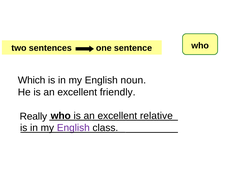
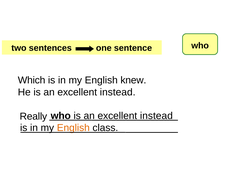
noun: noun -> knew (133, 81)
friendly: friendly -> instead (118, 93)
relative: relative -> instead (156, 116)
English colour: purple -> orange (73, 128)
